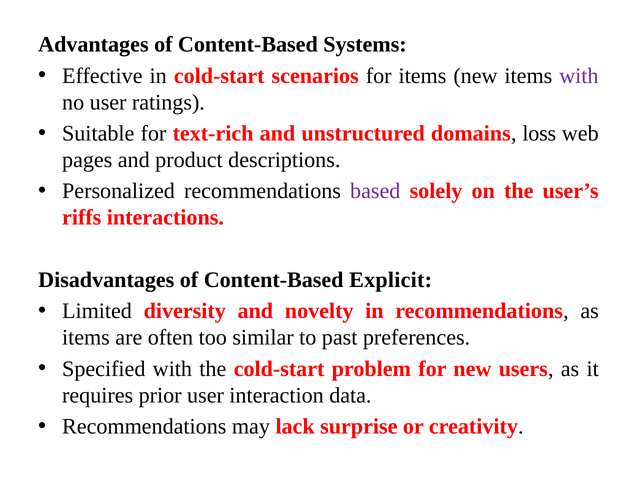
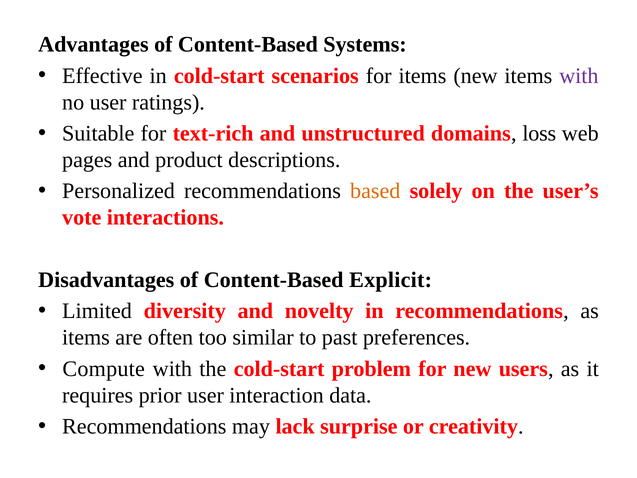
based colour: purple -> orange (375, 191)
riffs: riffs -> vote (82, 218)
Specified: Specified -> Compute (104, 369)
